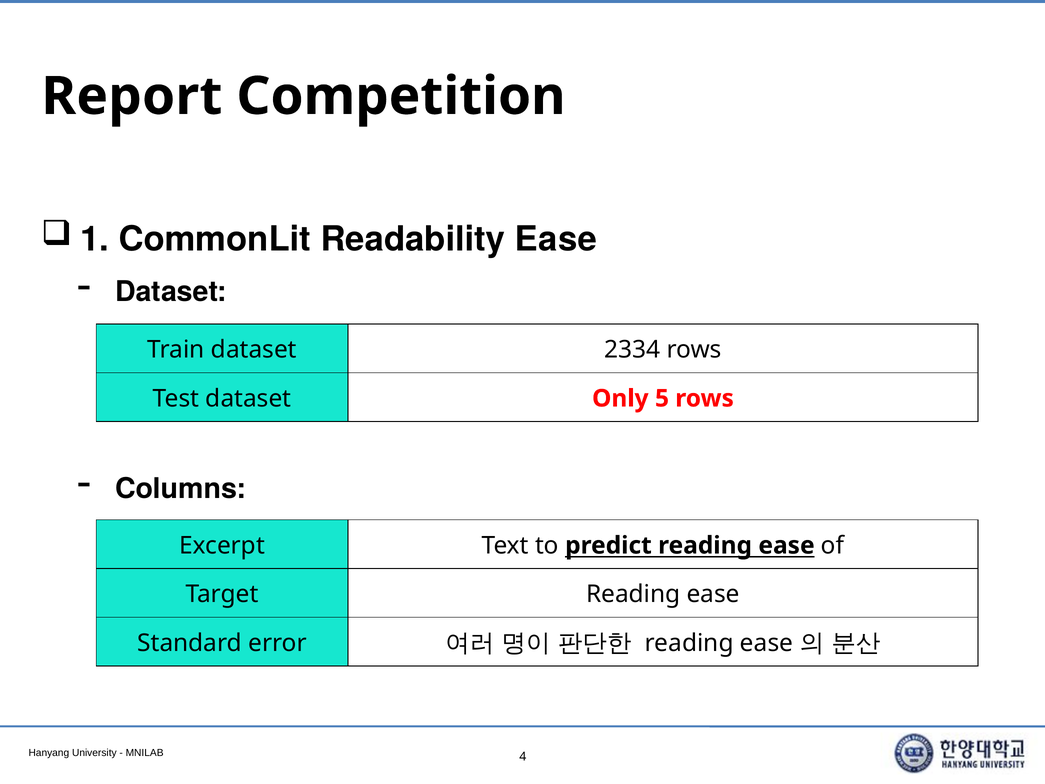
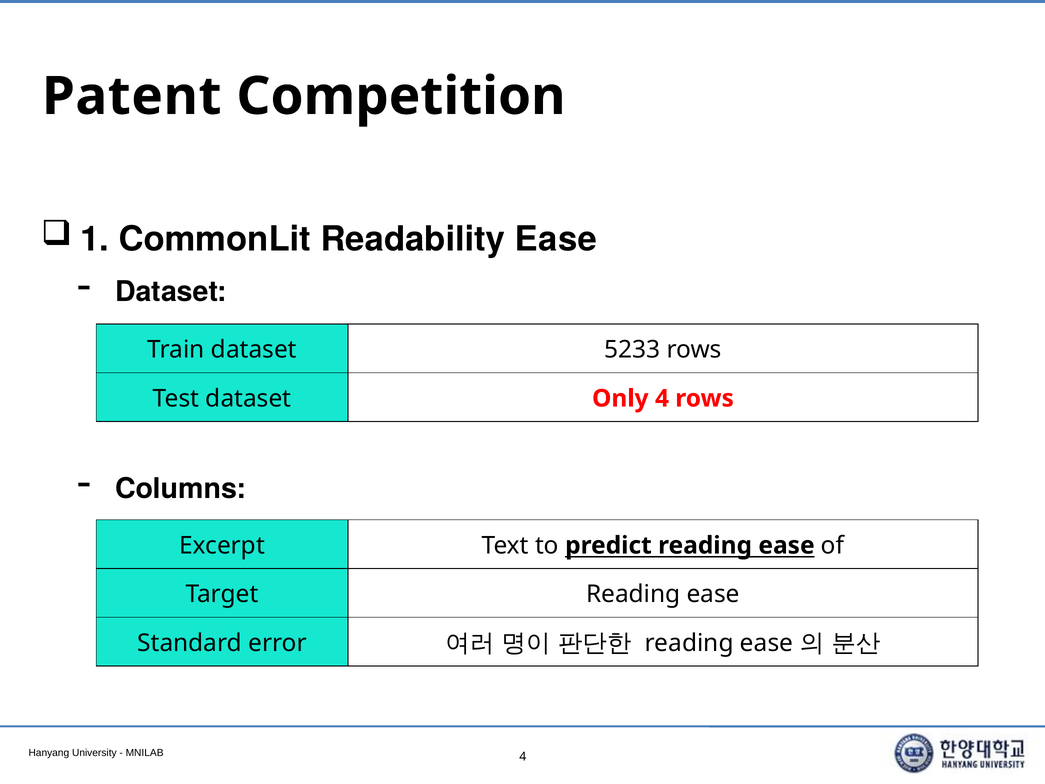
Report: Report -> Patent (132, 96)
2334: 2334 -> 5233 (632, 350)
Only 5: 5 -> 4 (662, 398)
